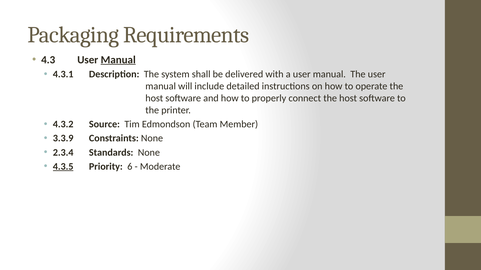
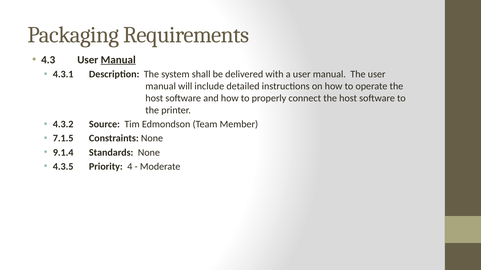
3.3.9: 3.3.9 -> 7.1.5 (63, 139)
2.3.4: 2.3.4 -> 9.1.4 (63, 153)
4.3.5 underline: present -> none (63, 167)
6: 6 -> 4 (130, 167)
